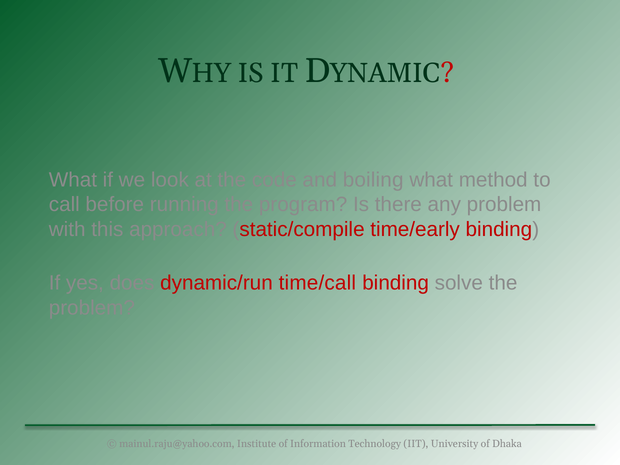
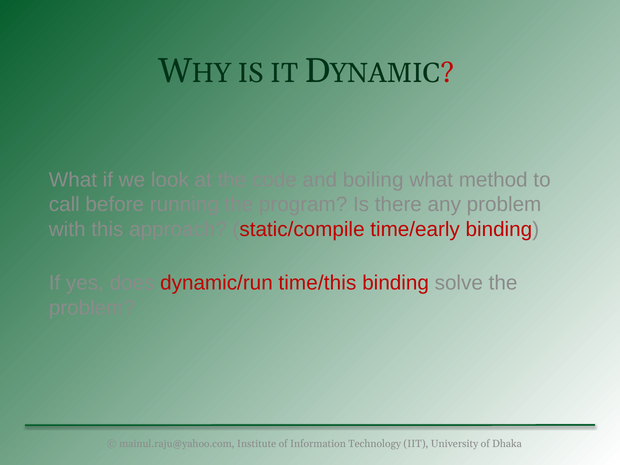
time/call: time/call -> time/this (317, 283)
